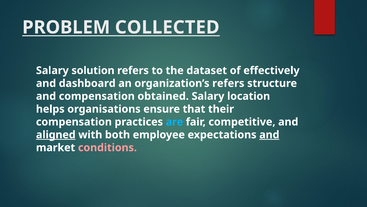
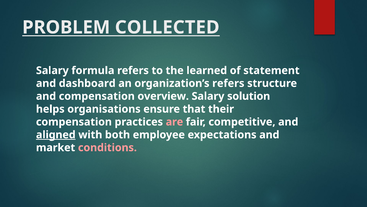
solution: solution -> formula (93, 70)
dataset: dataset -> learned (207, 70)
effectively: effectively -> statement (271, 70)
obtained: obtained -> overview (163, 96)
location: location -> solution (249, 96)
are colour: light blue -> pink (174, 122)
and underline: present -> none (269, 134)
